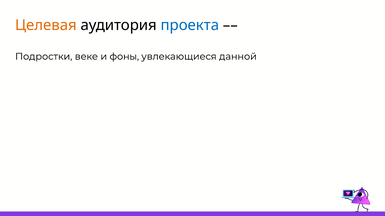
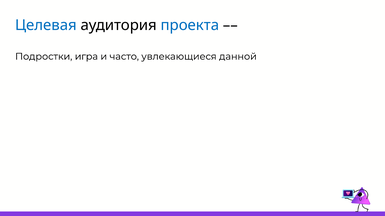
Целевая colour: orange -> blue (46, 25)
веке: веке -> игра (86, 57)
фоны: фоны -> часто (124, 57)
